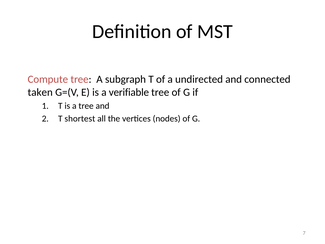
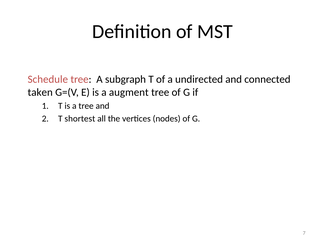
Compute: Compute -> Schedule (48, 79)
verifiable: verifiable -> augment (129, 92)
